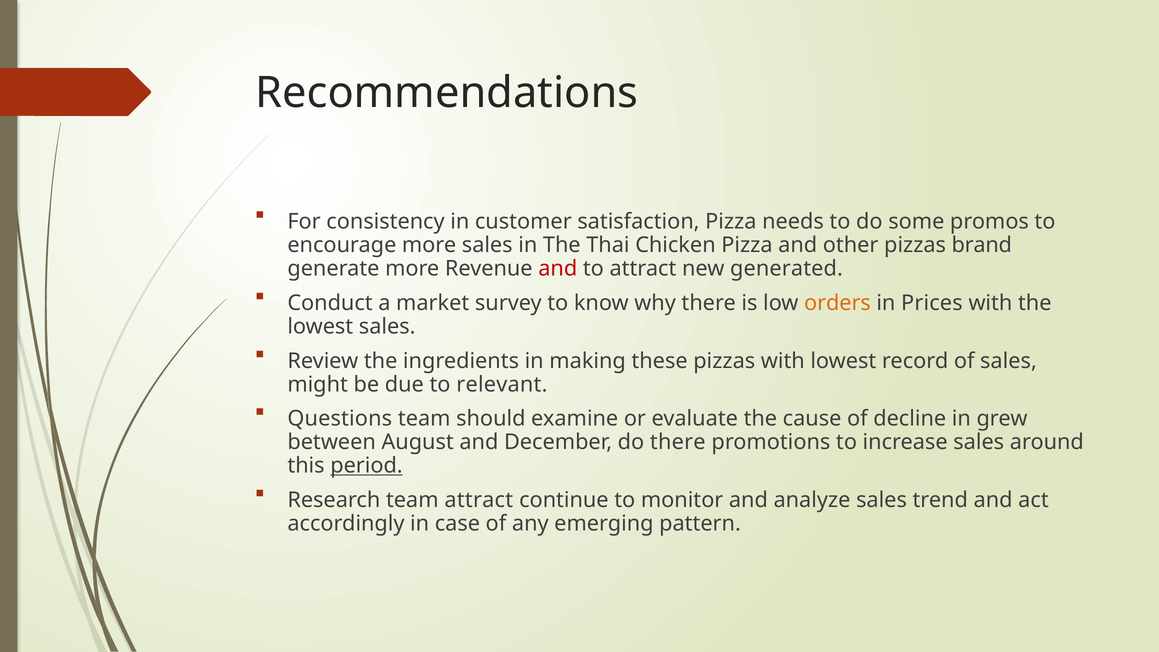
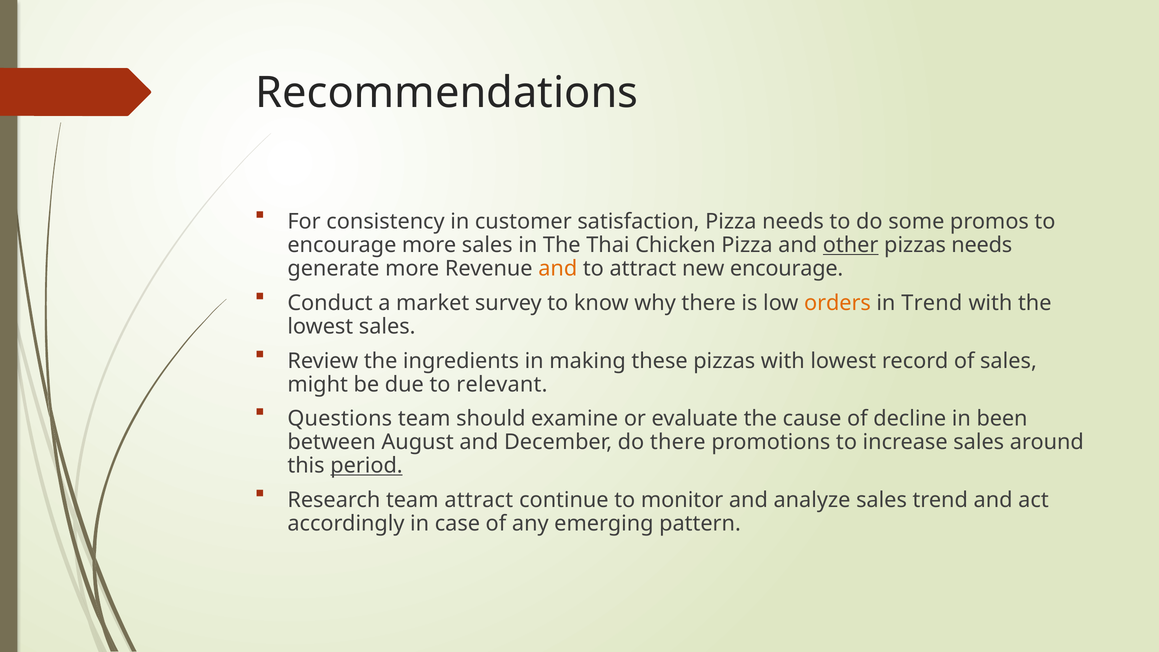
other underline: none -> present (851, 245)
pizzas brand: brand -> needs (982, 245)
and colour: red -> orange (558, 269)
new generated: generated -> encourage (787, 269)
in Prices: Prices -> Trend (932, 303)
grew: grew -> been (1002, 419)
